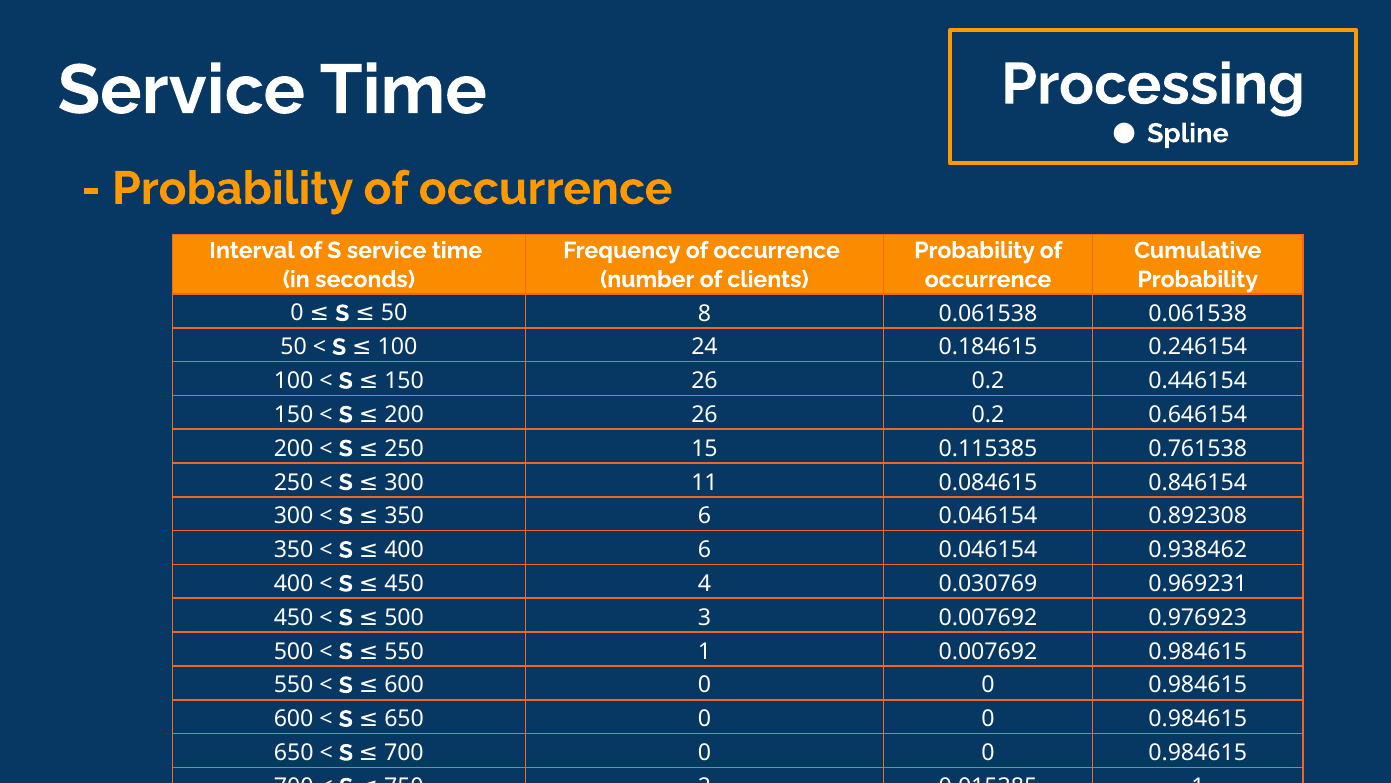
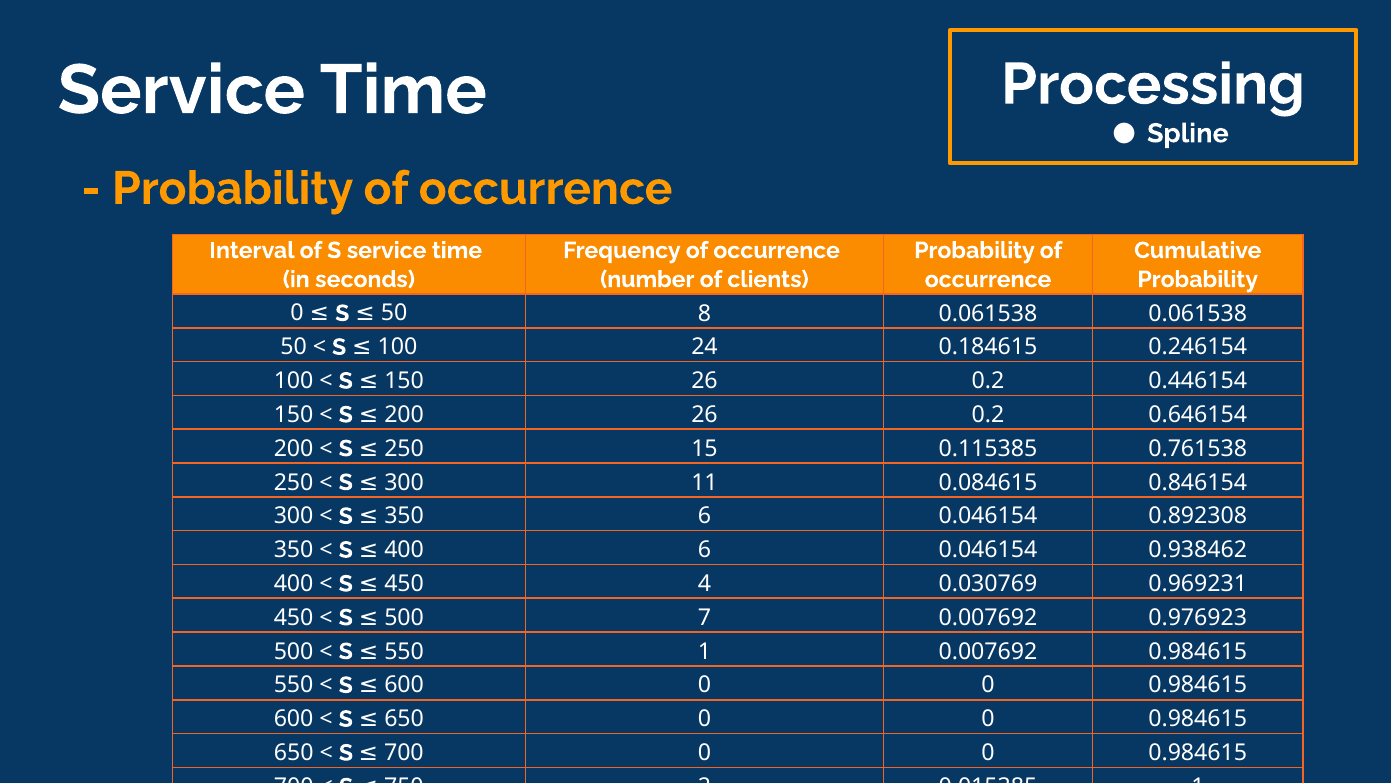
3: 3 -> 7 (705, 617)
